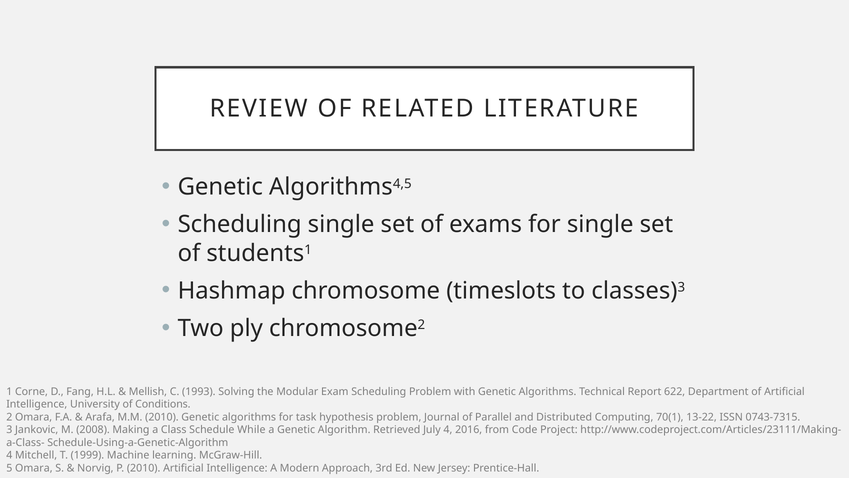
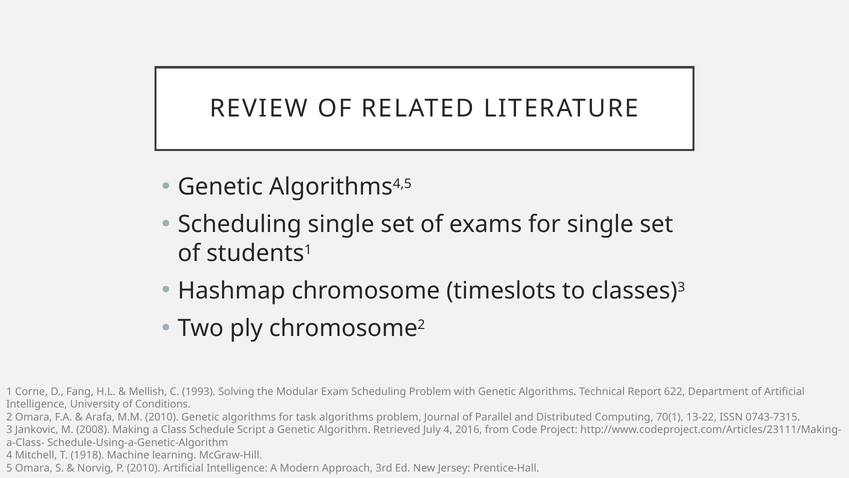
task hypothesis: hypothesis -> algorithms (346, 417)
While: While -> Script (251, 430)
1999: 1999 -> 1918 (87, 455)
